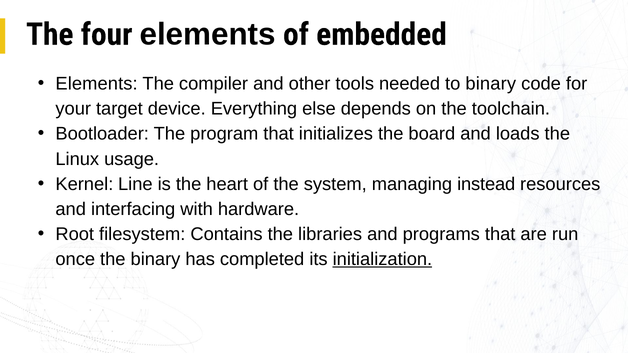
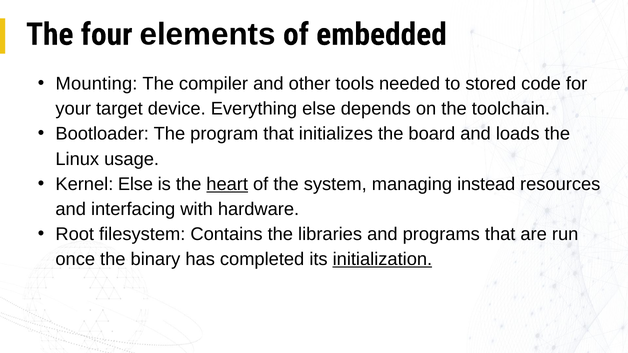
Elements: Elements -> Mounting (97, 84)
to binary: binary -> stored (491, 84)
Kernel Line: Line -> Else (135, 184)
heart underline: none -> present (227, 184)
